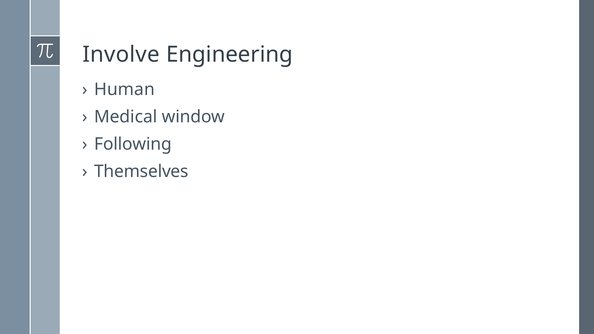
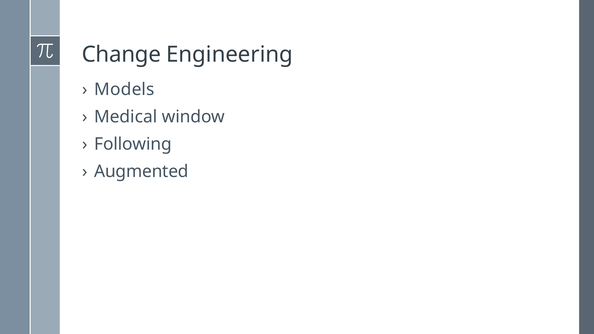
Involve: Involve -> Change (121, 55)
Human: Human -> Models (124, 89)
Themselves: Themselves -> Augmented (141, 172)
